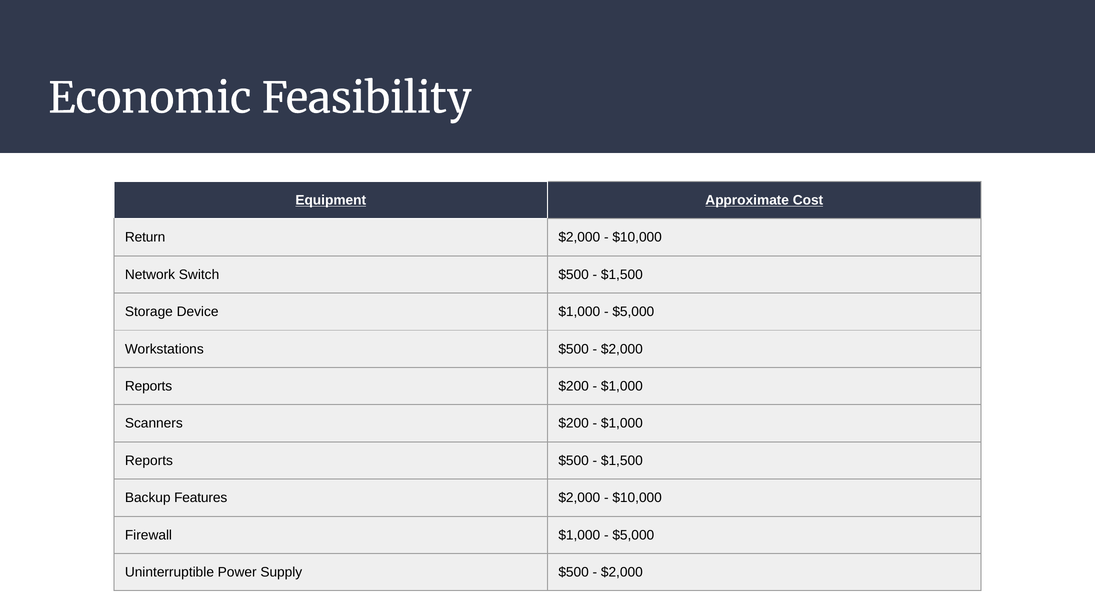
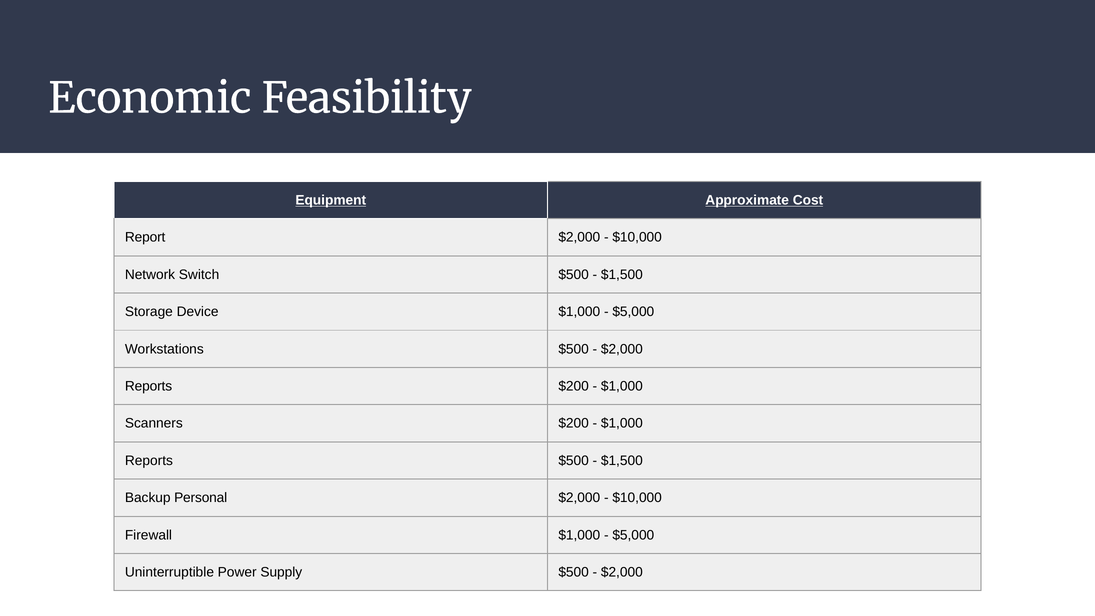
Return: Return -> Report (145, 237)
Features: Features -> Personal (201, 498)
